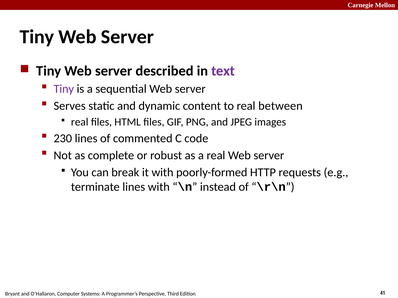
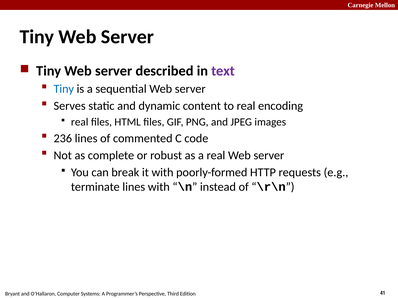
Tiny colour: purple -> blue (64, 89)
between: between -> encoding (281, 106)
230: 230 -> 236 (63, 139)
